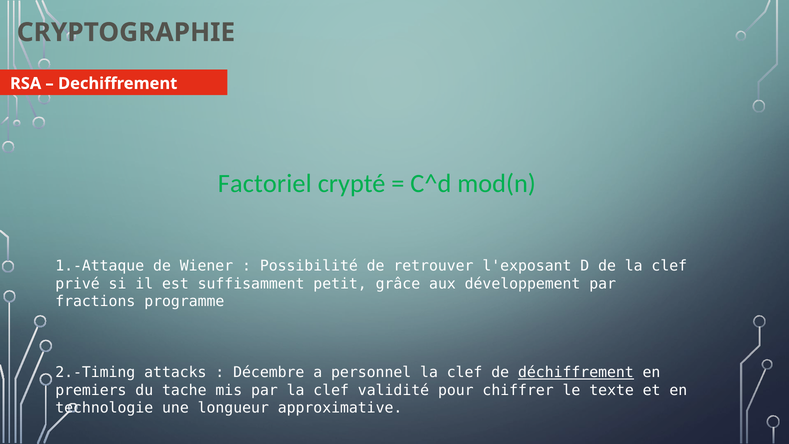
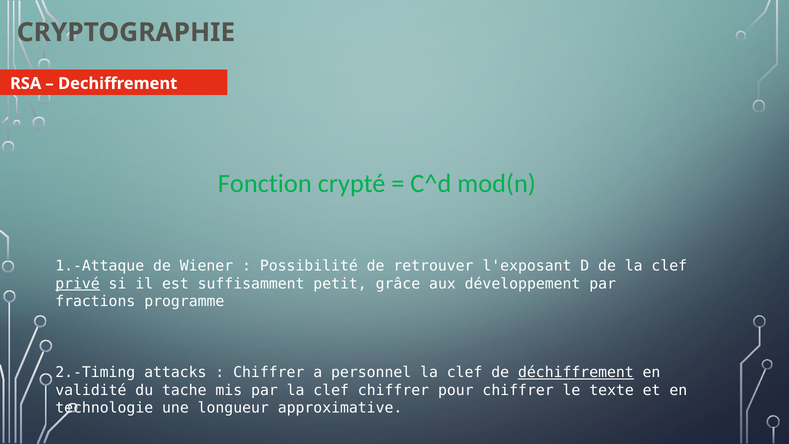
Factoriel: Factoriel -> Fonction (265, 183)
privé underline: none -> present (78, 284)
Décembre: Décembre -> Chiffrer (269, 372)
premiers: premiers -> validité (91, 390)
clef validité: validité -> chiffrer (393, 390)
